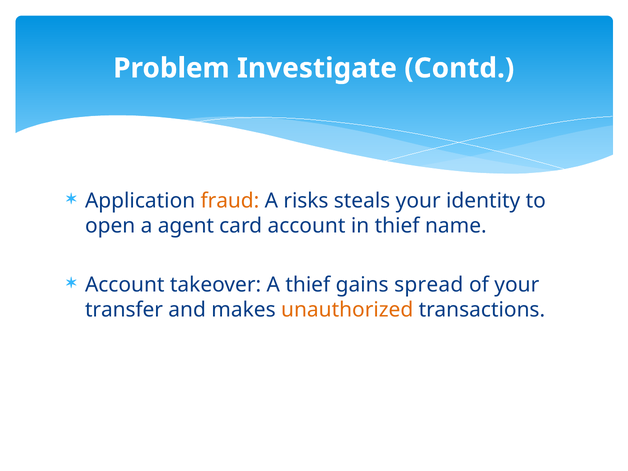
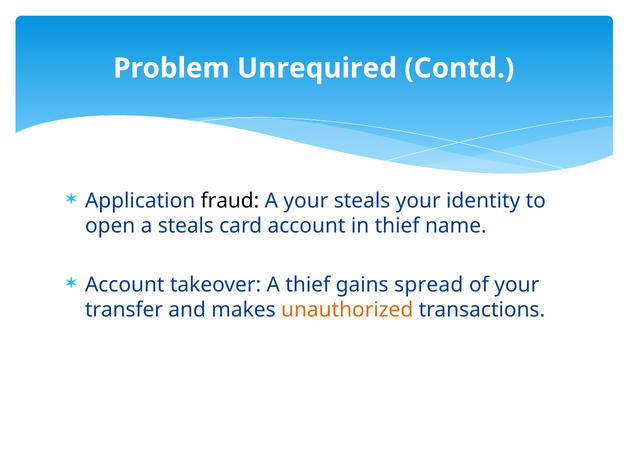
Investigate: Investigate -> Unrequired (317, 68)
fraud colour: orange -> black (230, 201)
A risks: risks -> your (306, 201)
a agent: agent -> steals (186, 226)
